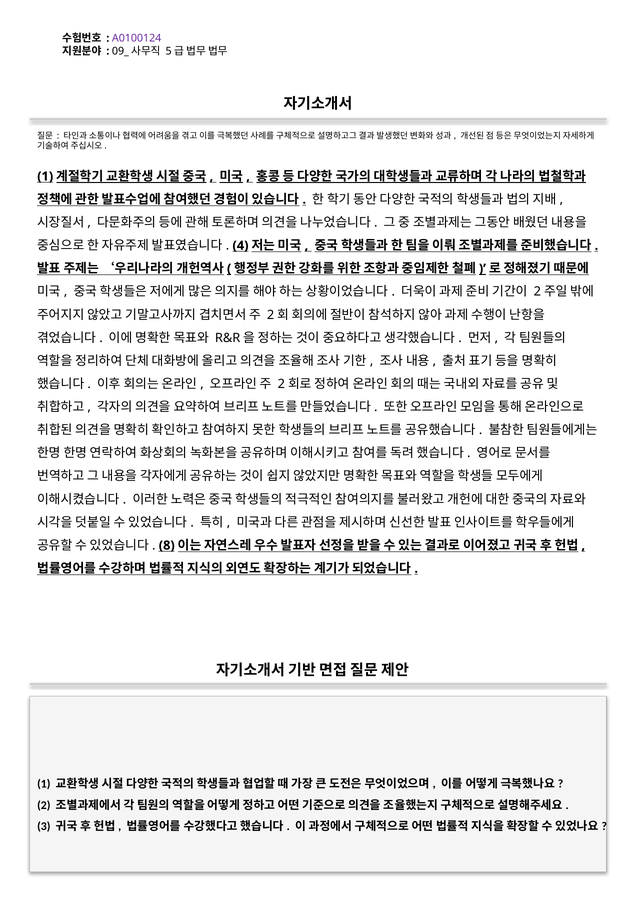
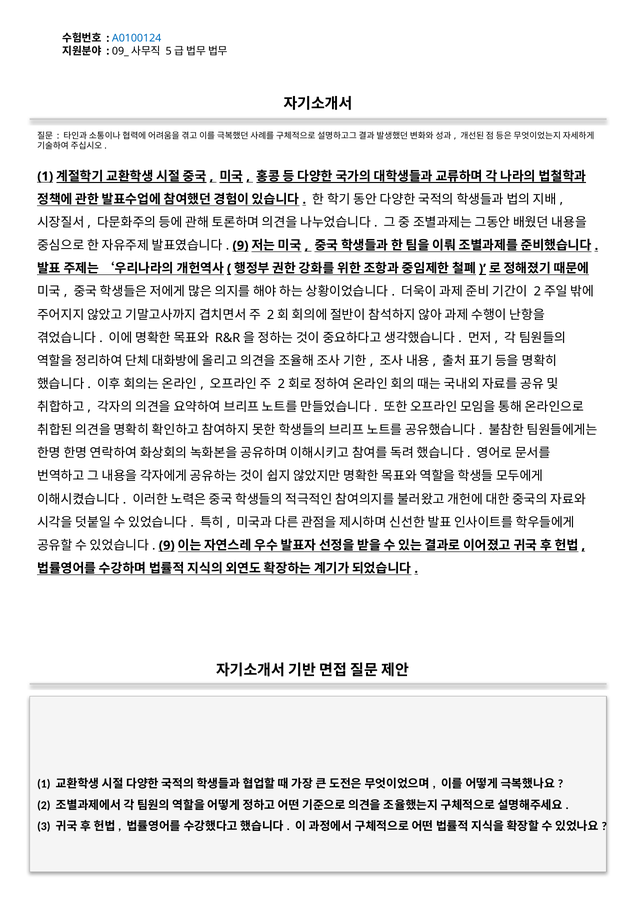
A0100124 colour: purple -> blue (137, 38)
4: 4 -> 9 (240, 246)
8: 8 -> 9 (167, 546)
